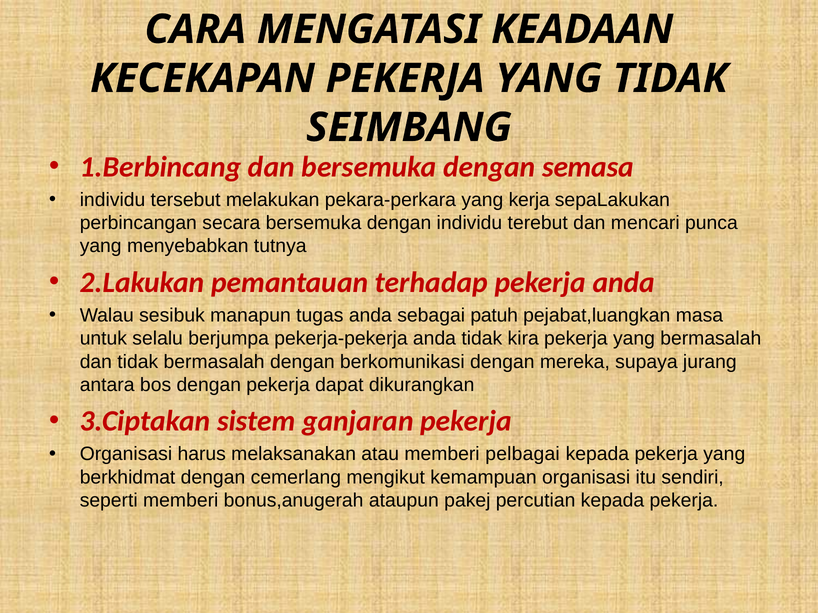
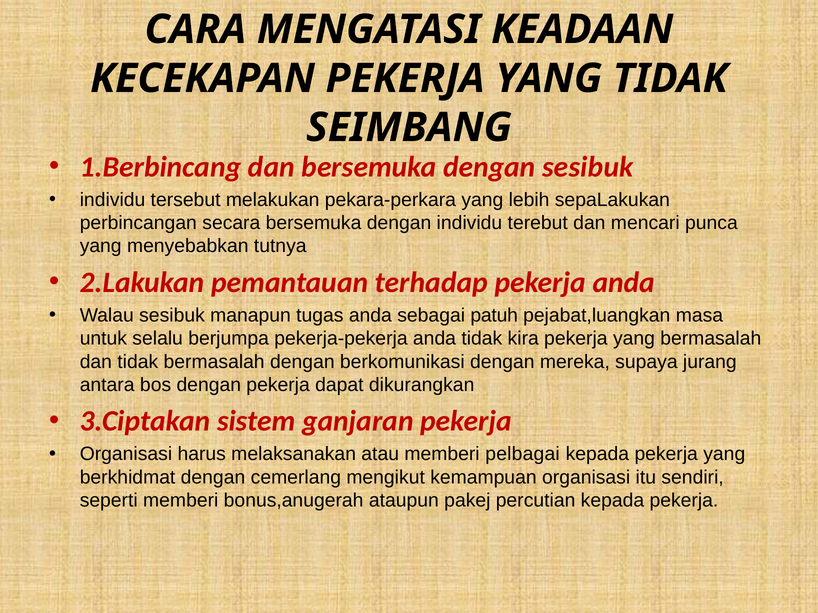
dengan semasa: semasa -> sesibuk (588, 167)
kerja: kerja -> lebih (529, 200)
